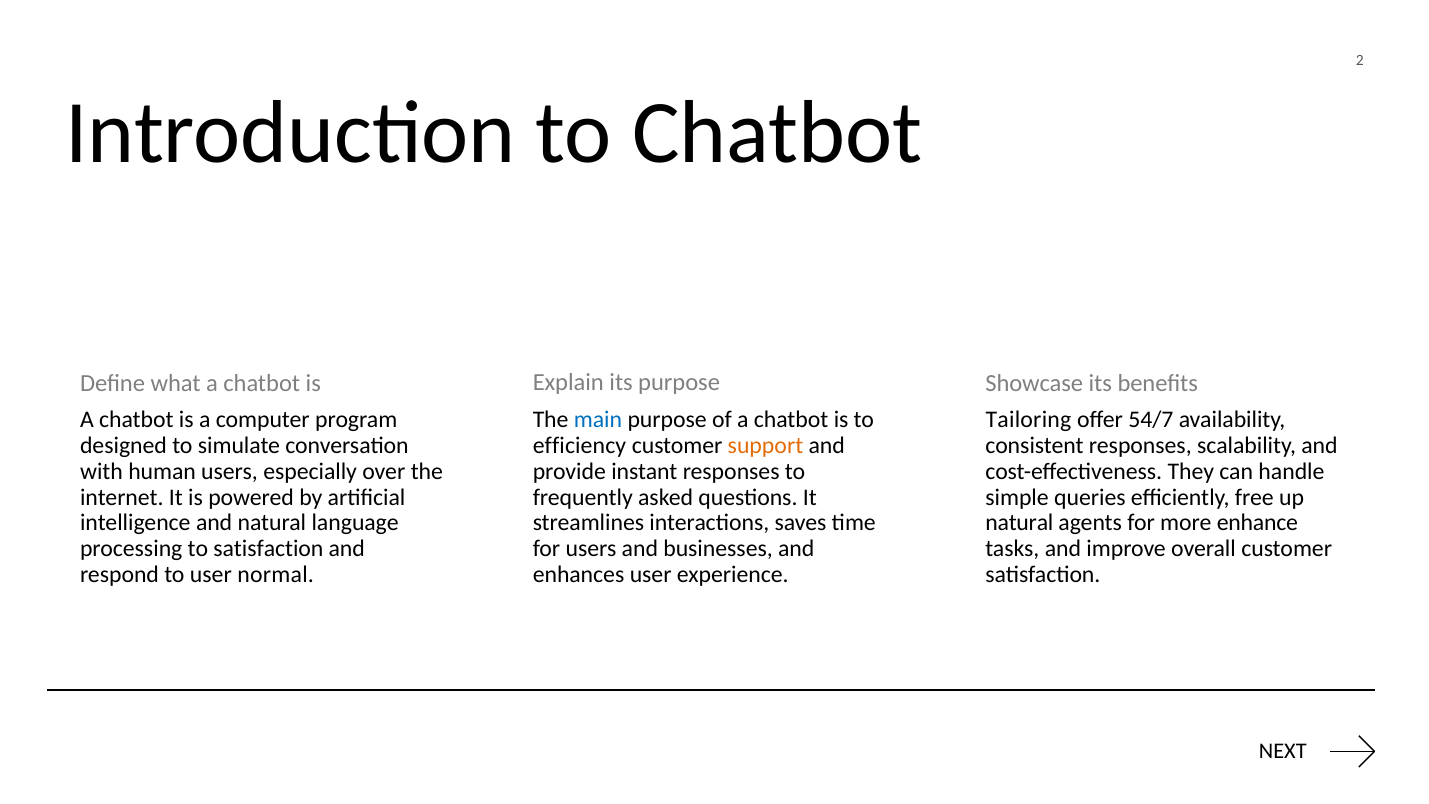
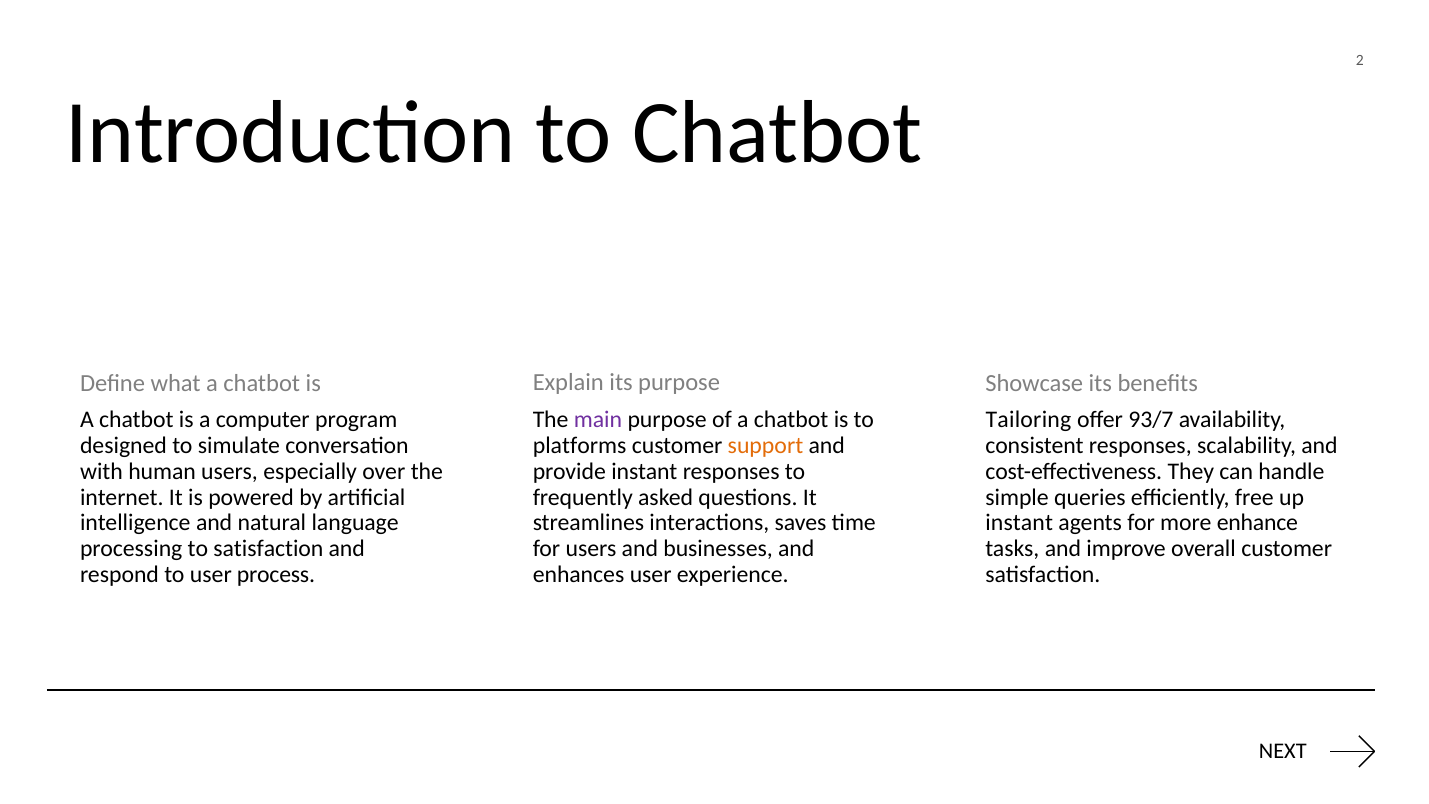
main colour: blue -> purple (598, 420)
54/7: 54/7 -> 93/7 (1151, 420)
efficiency: efficiency -> platforms (580, 446)
natural: natural -> instant (1019, 523)
normal: normal -> process (276, 574)
